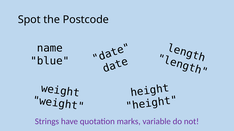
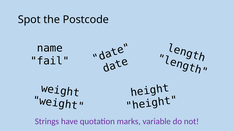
blue: blue -> fail (50, 61)
